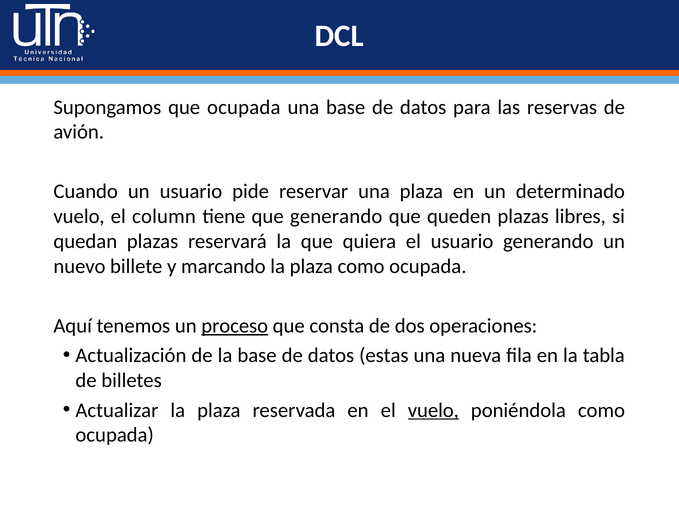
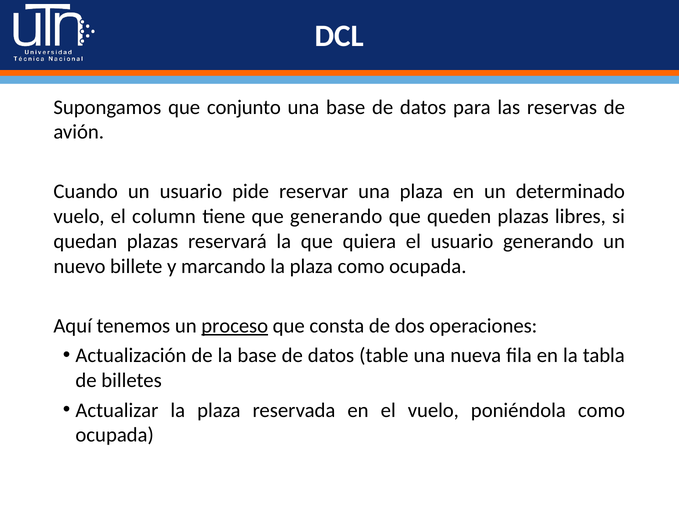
que ocupada: ocupada -> conjunto (244, 107)
estas: estas -> table (384, 356)
vuelo underline: present -> none (433, 410)
